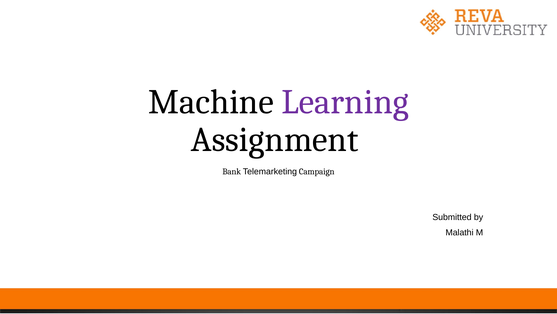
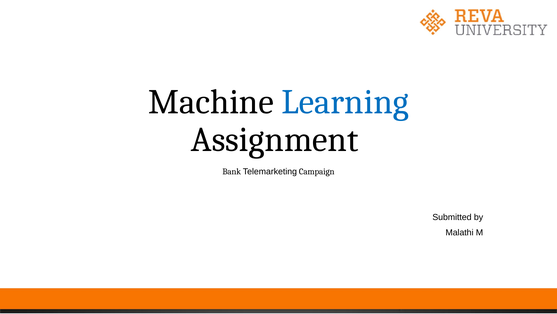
Learning colour: purple -> blue (345, 102)
